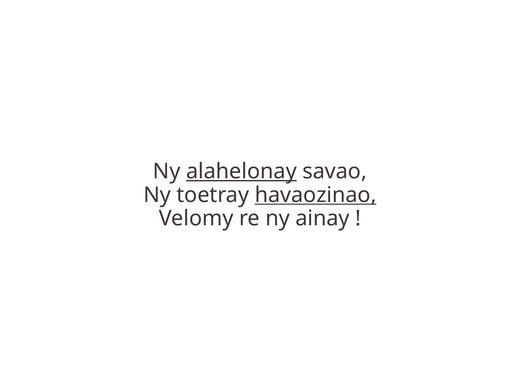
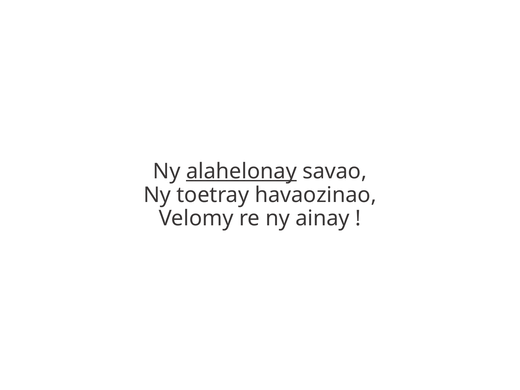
havaozinao underline: present -> none (316, 195)
